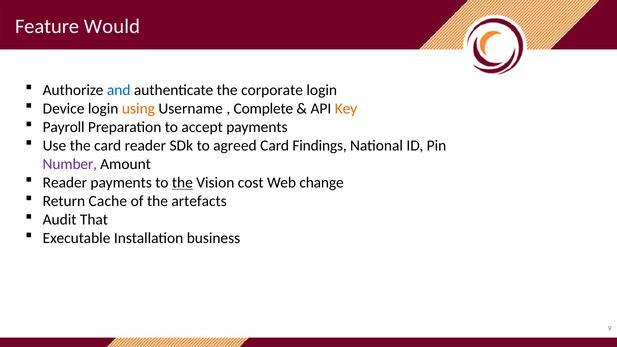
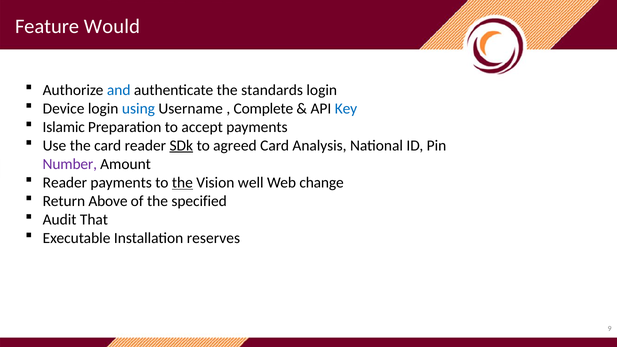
corporate: corporate -> standards (272, 90)
using colour: orange -> blue (138, 109)
Key colour: orange -> blue (346, 109)
Payroll: Payroll -> Islamic (64, 127)
SDk underline: none -> present (181, 146)
Findings: Findings -> Analysis (320, 146)
cost: cost -> well (251, 183)
Cache: Cache -> Above (108, 201)
artefacts: artefacts -> specified (199, 201)
business: business -> reserves (213, 238)
